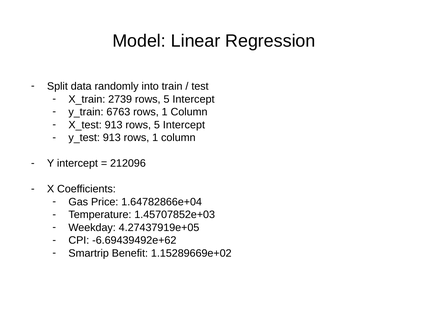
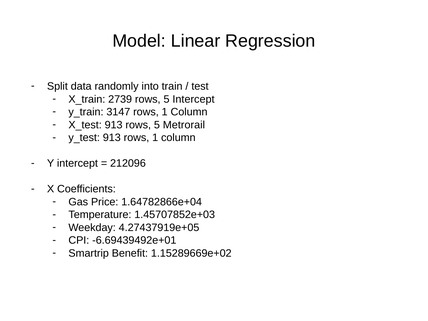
6763: 6763 -> 3147 (118, 112)
913 rows 5 Intercept: Intercept -> Metrorail (184, 125)
-6.69439492e+62: -6.69439492e+62 -> -6.69439492e+01 (134, 240)
